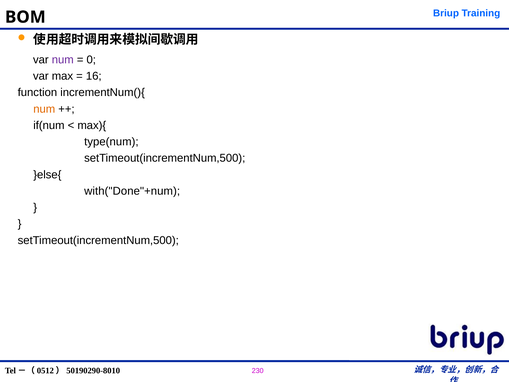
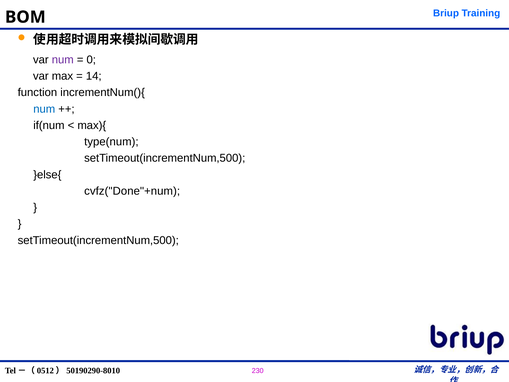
16: 16 -> 14 (94, 76)
num colour: orange -> blue (44, 109)
with("Done"+num: with("Done"+num -> cvfz("Done"+num (132, 191)
